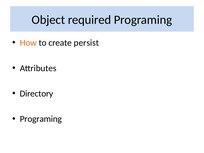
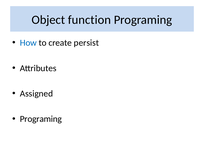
required: required -> function (89, 20)
How colour: orange -> blue (28, 43)
Directory: Directory -> Assigned (36, 94)
